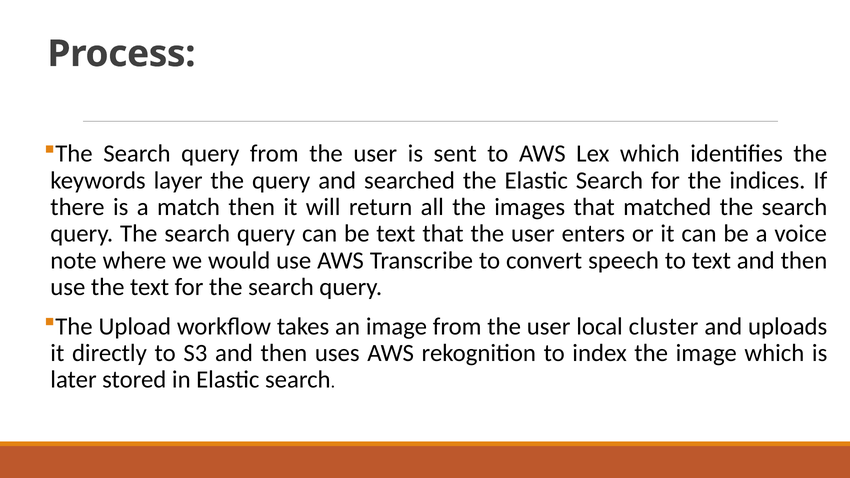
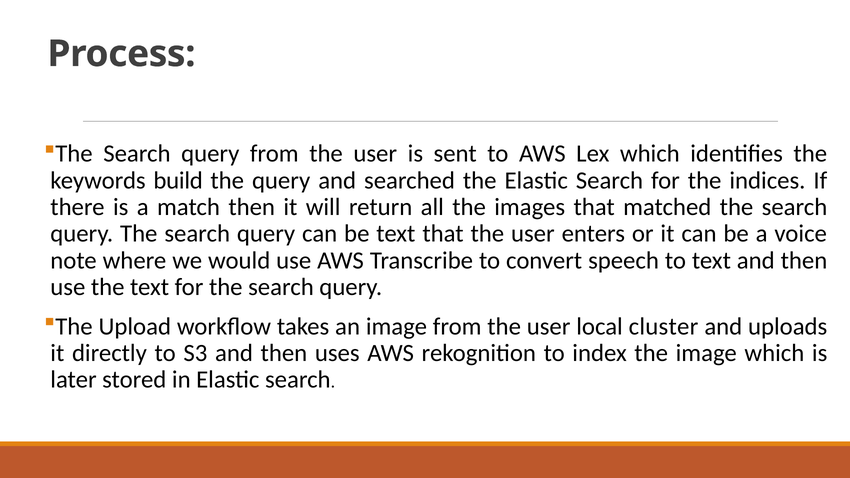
layer: layer -> build (178, 180)
